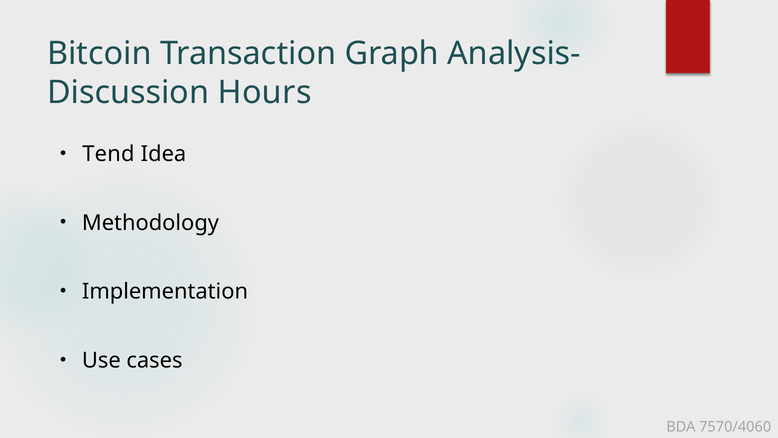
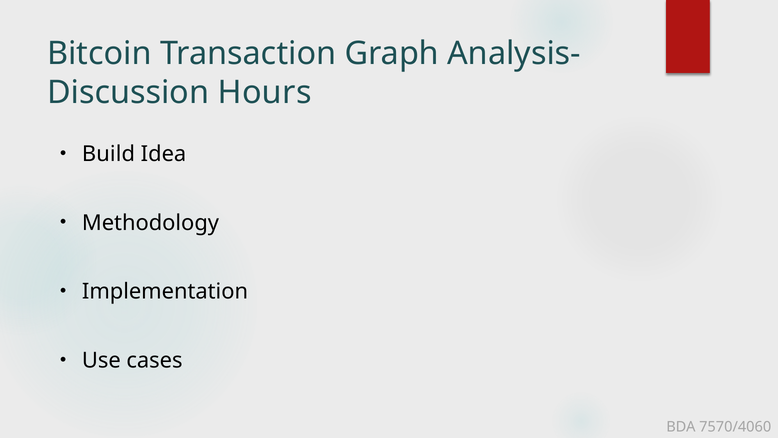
Tend: Tend -> Build (108, 154)
